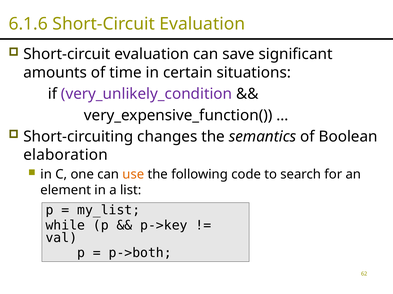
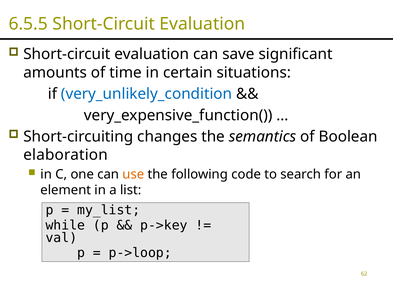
6.1.6: 6.1.6 -> 6.5.5 (28, 24)
very_unlikely_condition colour: purple -> blue (147, 94)
p->both: p->both -> p->loop (140, 253)
